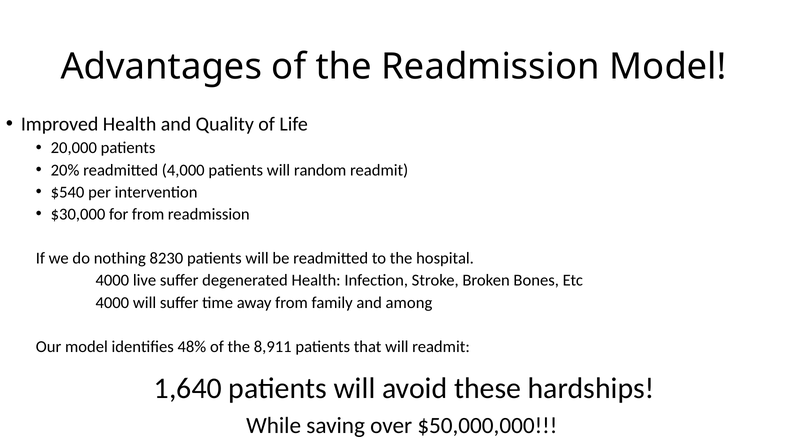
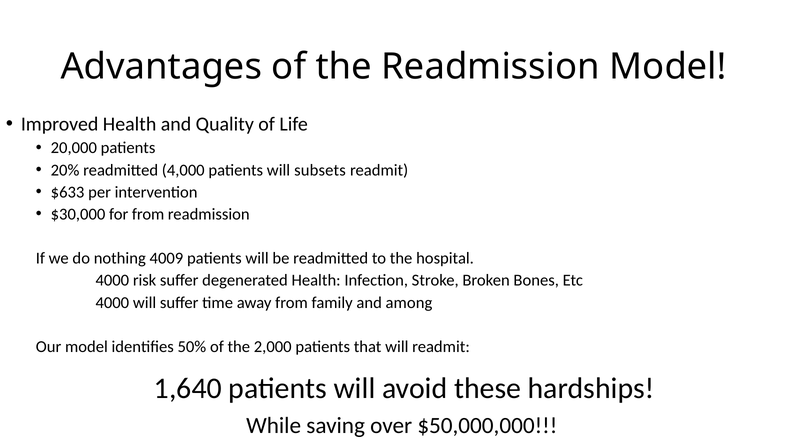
random: random -> subsets (320, 170)
$540: $540 -> $633 (68, 192)
8230: 8230 -> 4009 (166, 258)
live: live -> risk (145, 280)
48%: 48% -> 50% (192, 346)
8,911: 8,911 -> 2,000 (273, 346)
